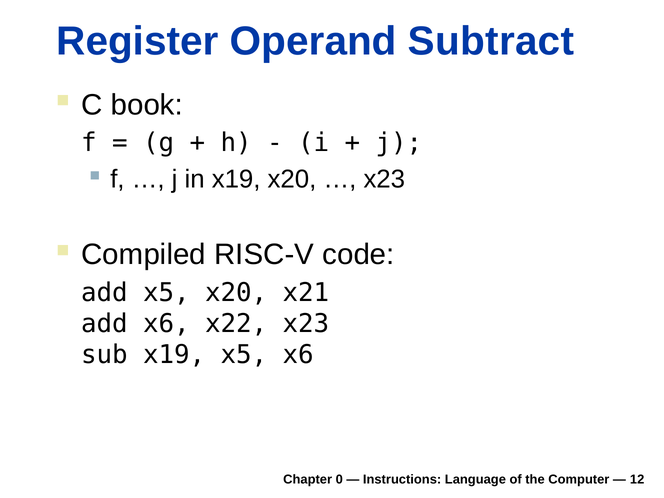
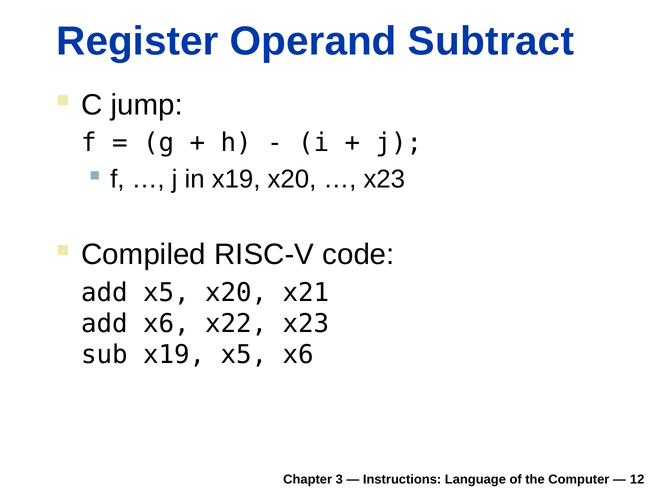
book: book -> jump (147, 105)
0: 0 -> 3 (339, 479)
